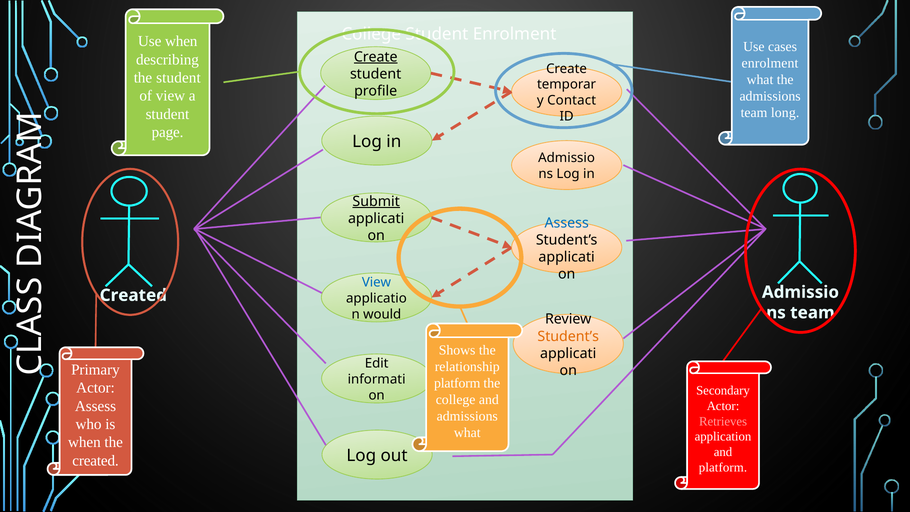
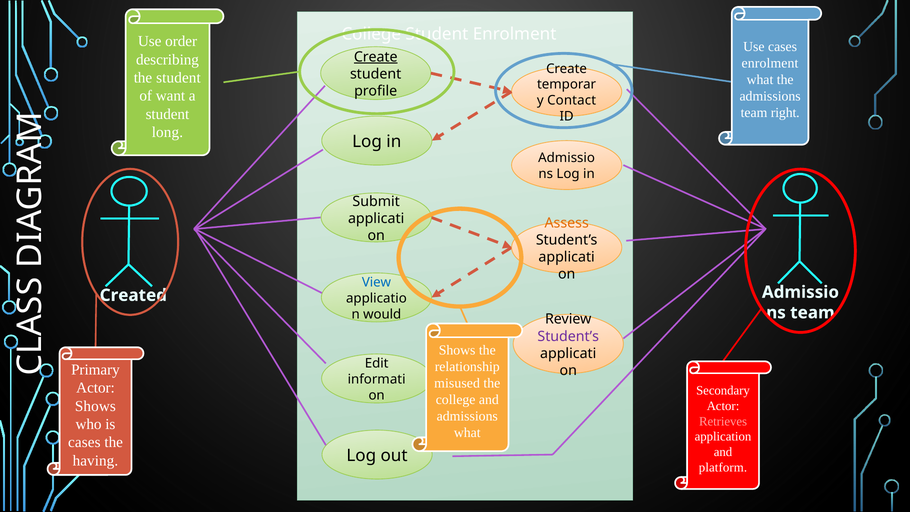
Use when: when -> order (181, 41)
of view: view -> want (170, 96)
long: long -> right (785, 113)
page: page -> long (167, 132)
Submit underline: present -> none (376, 201)
Assess colour: blue -> orange (567, 223)
Student’s colour: orange -> purple (568, 336)
platform: platform -> misused (457, 383)
Assess: Assess -> Shows (95, 406)
when: when -> cases (84, 442)
created: created -> having (95, 461)
